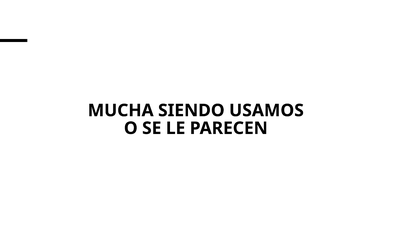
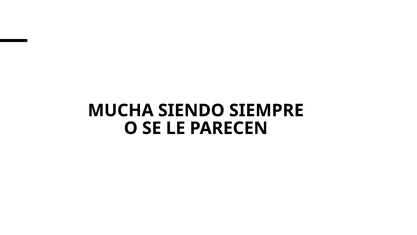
USAMOS: USAMOS -> SIEMPRE (266, 110)
